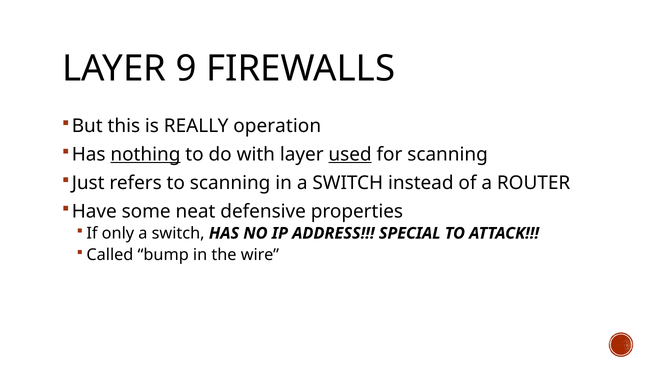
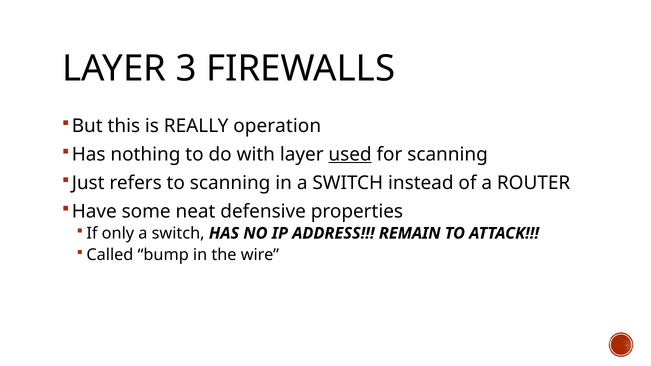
9: 9 -> 3 (186, 69)
nothing underline: present -> none (145, 154)
SPECIAL: SPECIAL -> REMAIN (410, 233)
